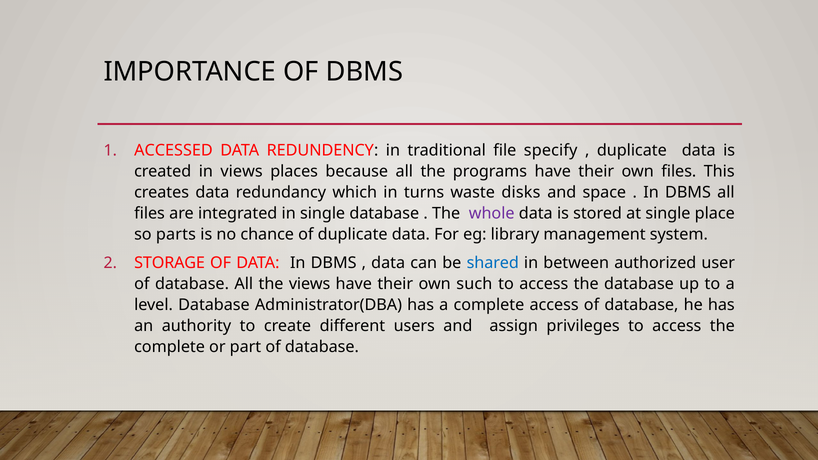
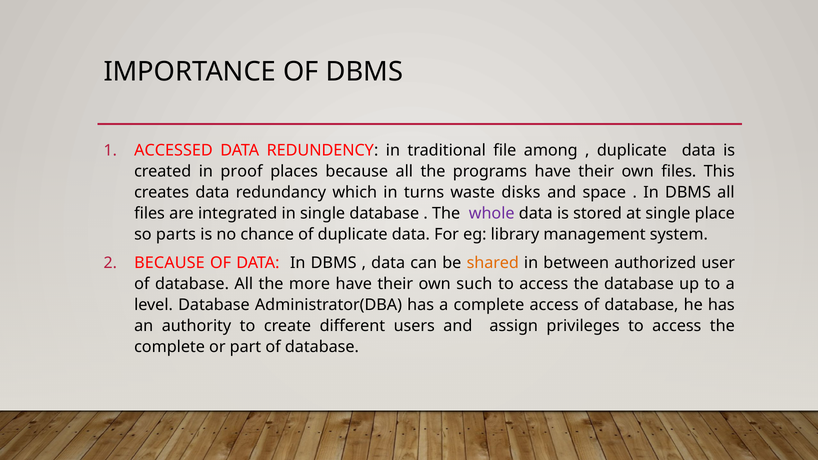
specify: specify -> among (551, 151)
in views: views -> proof (242, 172)
STORAGE: STORAGE -> BECAUSE (169, 263)
shared colour: blue -> orange (493, 263)
the views: views -> more (309, 284)
